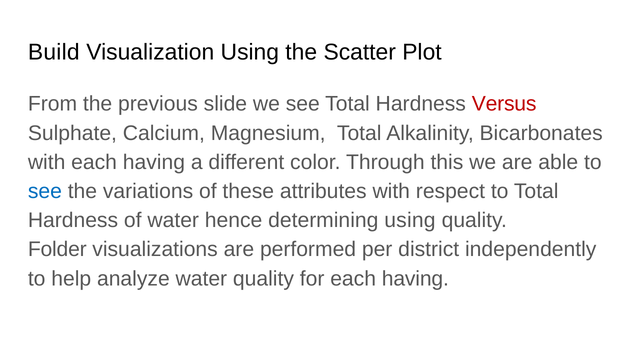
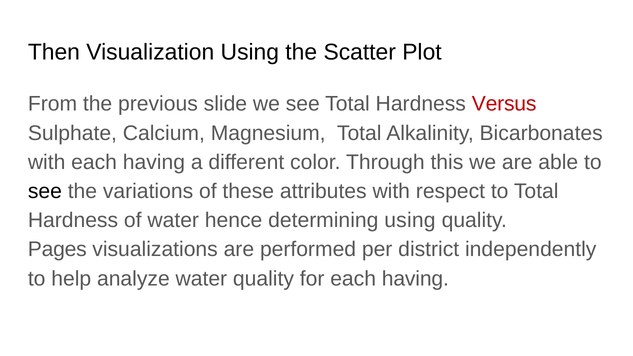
Build: Build -> Then (54, 52)
see colour: blue -> black (45, 191)
Folder: Folder -> Pages (57, 250)
